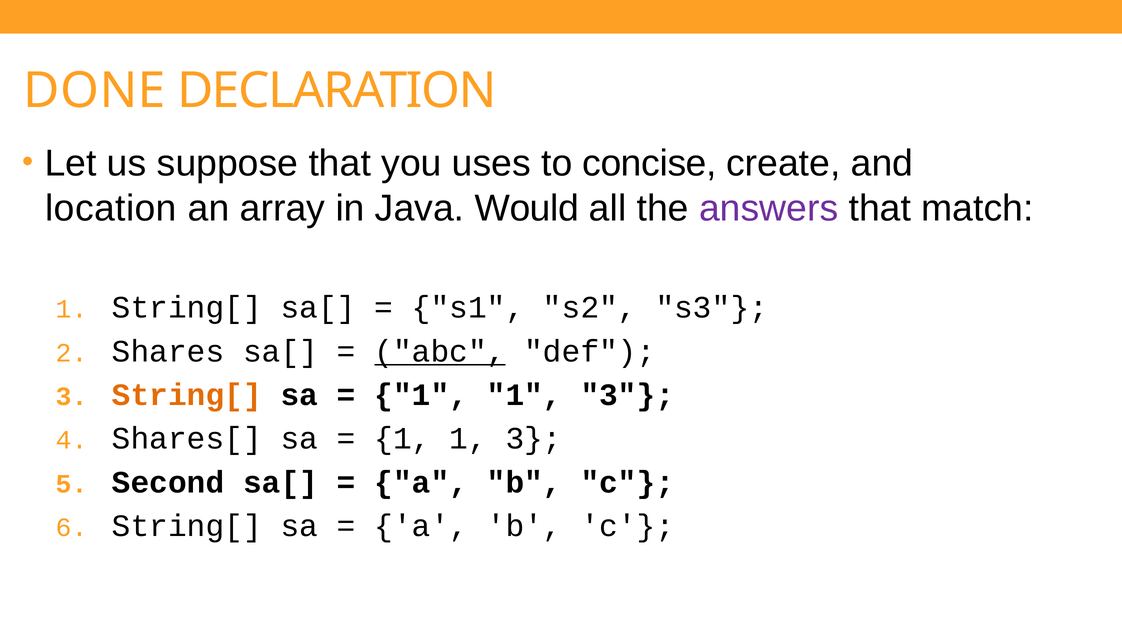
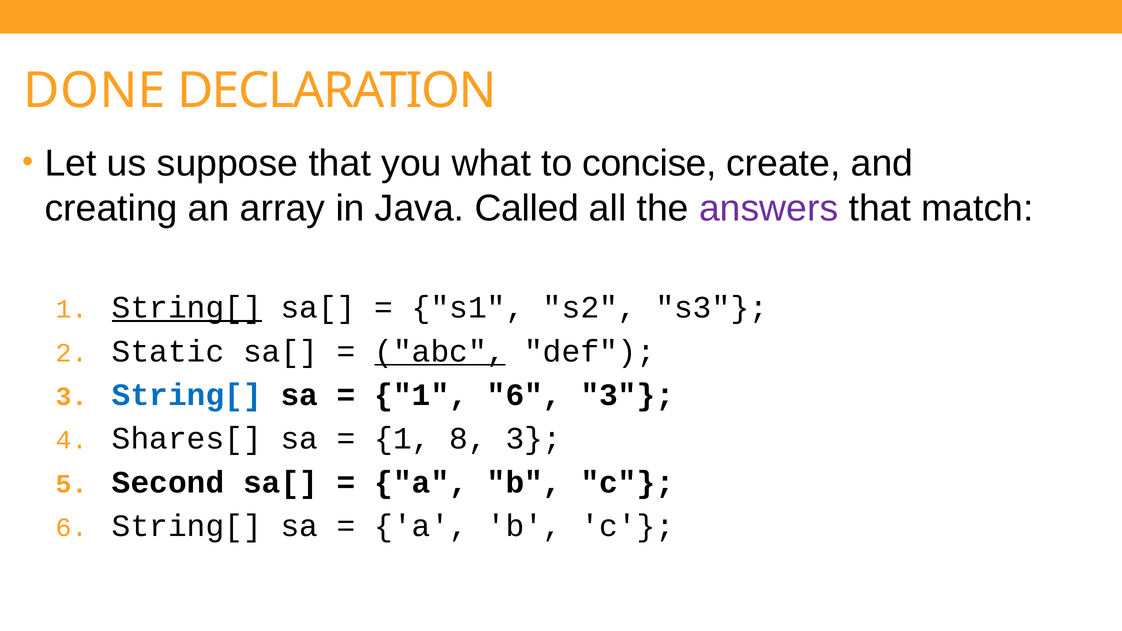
uses: uses -> what (491, 164)
location: location -> creating (111, 208)
Would: Would -> Called (527, 208)
String[ underline: none -> present (187, 308)
Shares: Shares -> Static (168, 351)
String[ colour: orange -> blue (187, 395)
1: 1 -> 6 (524, 395)
1: 1 -> 8 (468, 439)
